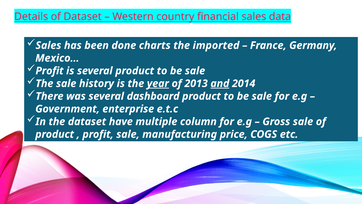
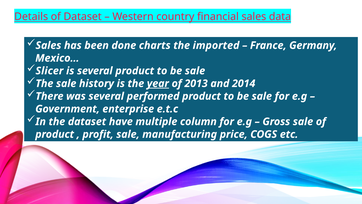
Profit: Profit -> Slicer (49, 71)
and underline: present -> none (220, 83)
dashboard: dashboard -> performed (153, 96)
